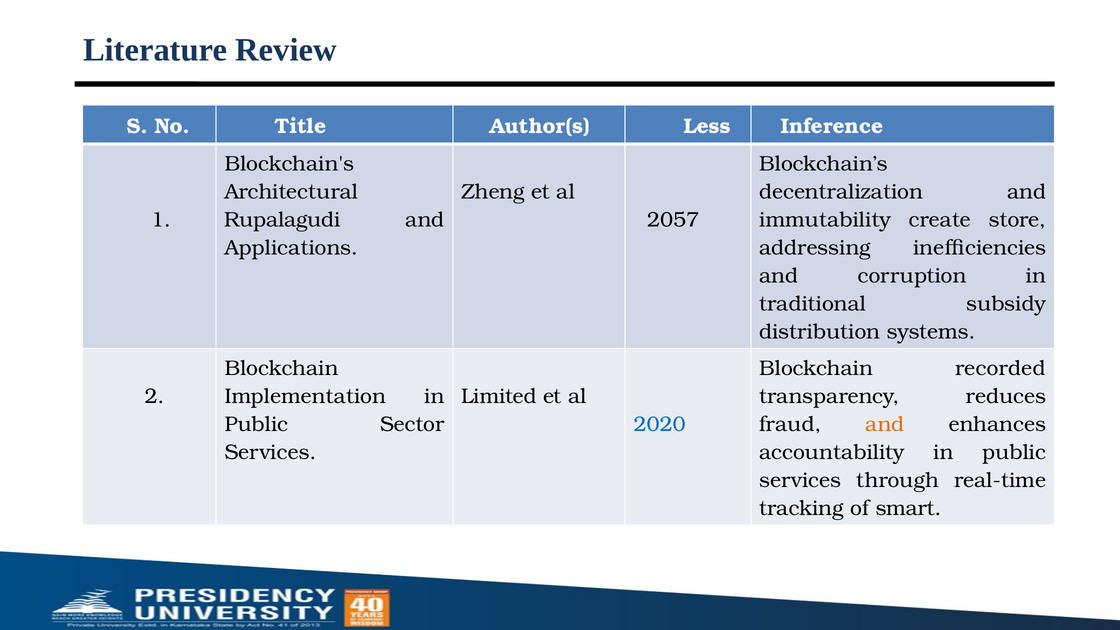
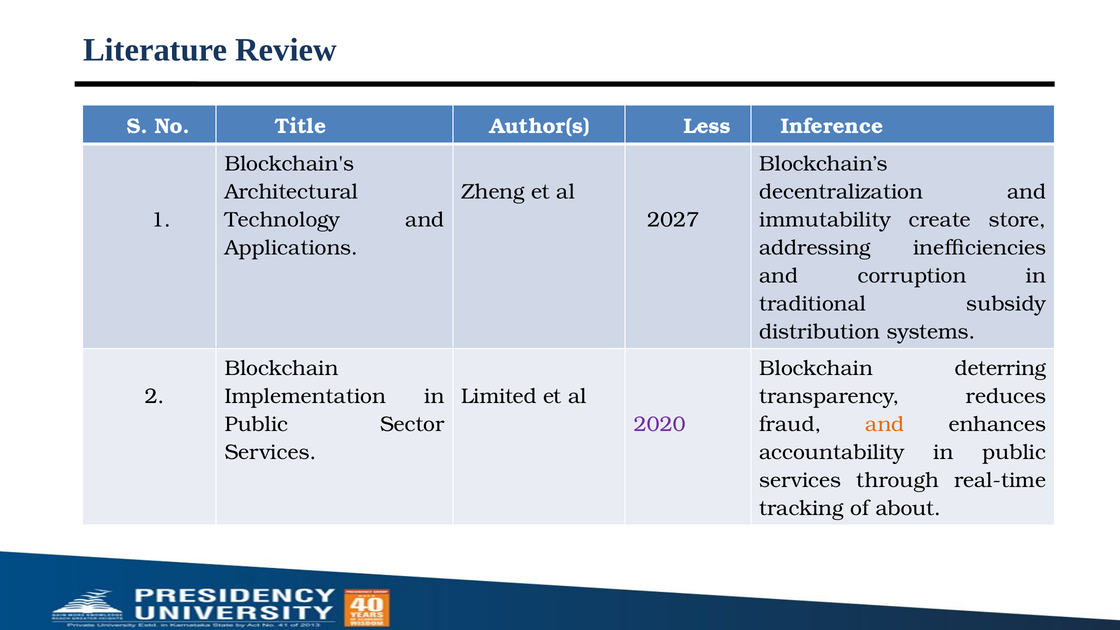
Rupalagudi: Rupalagudi -> Technology (282, 220)
2057: 2057 -> 2027 (673, 220)
recorded: recorded -> deterring (1000, 368)
2020 colour: blue -> purple (660, 424)
smart: smart -> about (908, 508)
